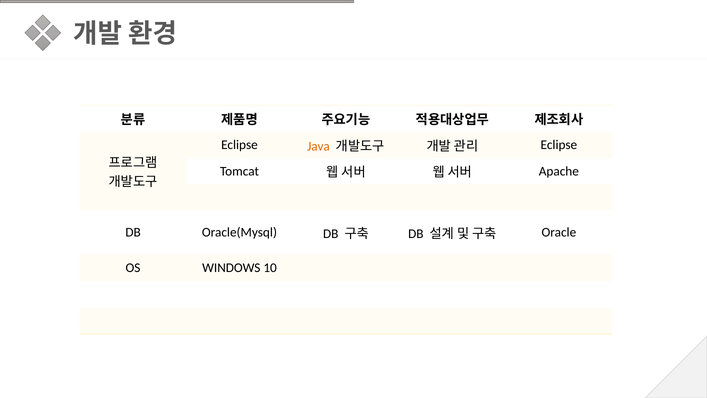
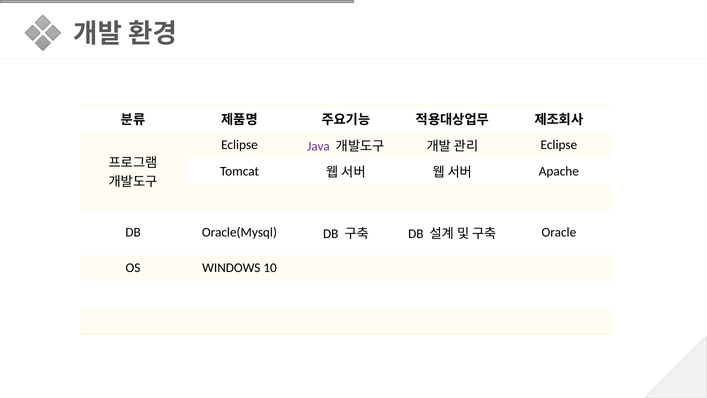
Java colour: orange -> purple (318, 146)
